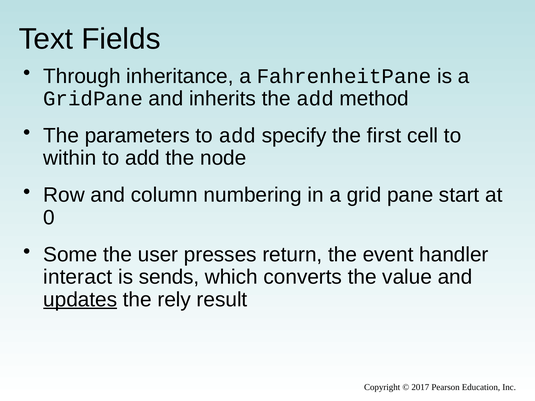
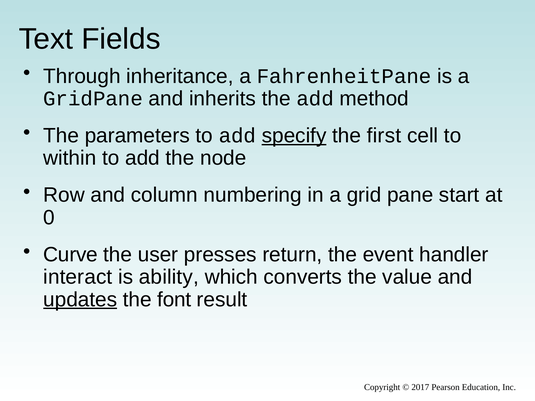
specify underline: none -> present (294, 136)
Some: Some -> Curve (70, 255)
sends: sends -> ability (169, 277)
rely: rely -> font (174, 300)
